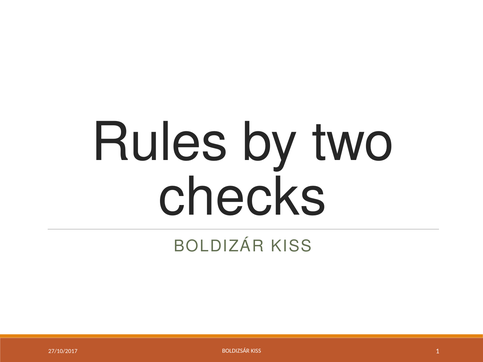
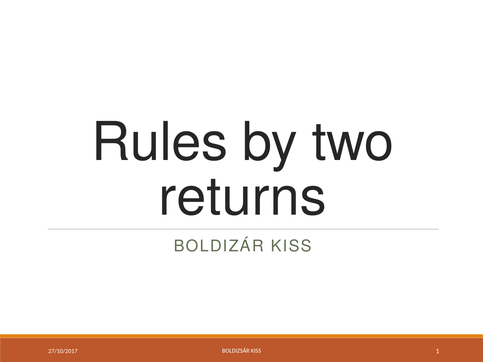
checks: checks -> returns (243, 197)
